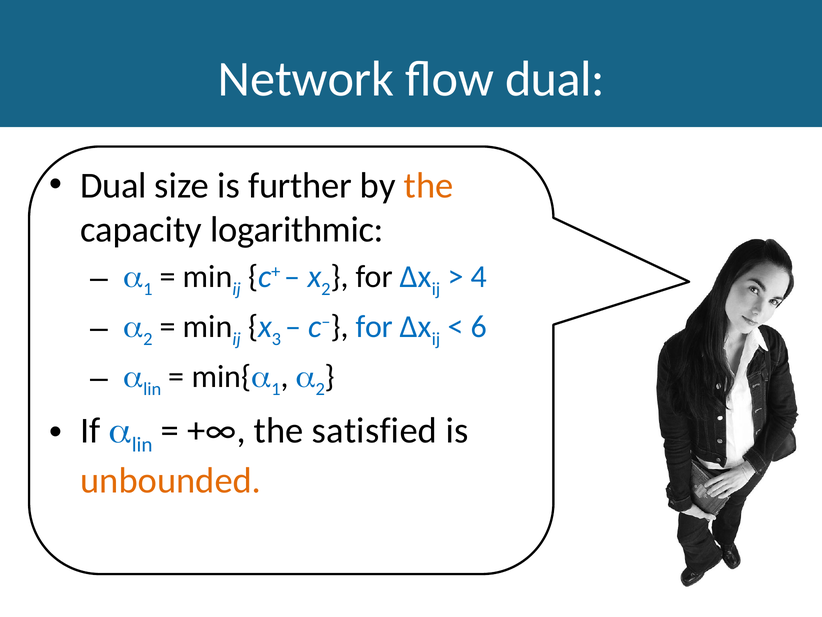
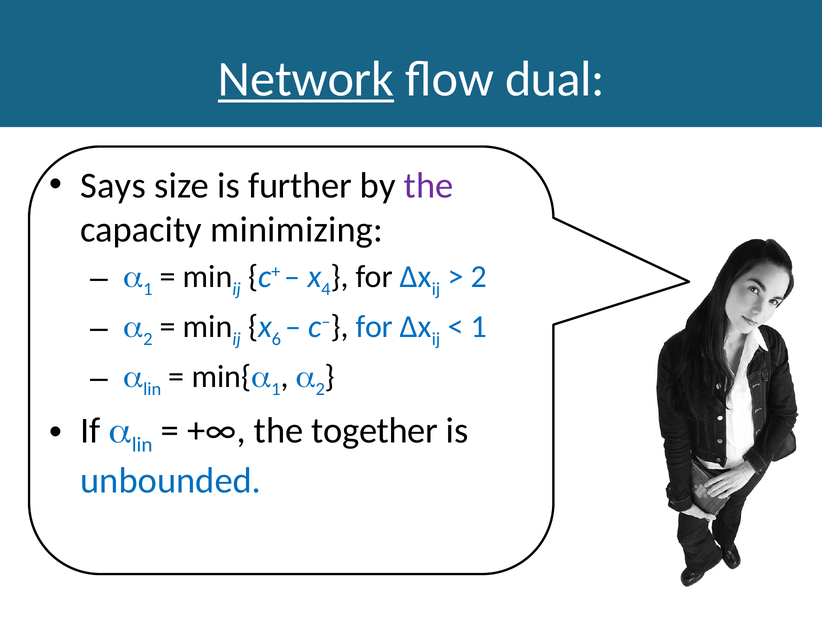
Network underline: none -> present (306, 79)
Dual: Dual -> Says (113, 185)
the colour: orange -> purple (429, 185)
logarithmic: logarithmic -> minimizing (297, 229)
2: 2 -> 4 (326, 289)
4: 4 -> 2 (479, 276)
3: 3 -> 6 (276, 339)
6: 6 -> 1 (479, 326)
satisfied: satisfied -> together (375, 430)
unbounded colour: orange -> blue (171, 480)
